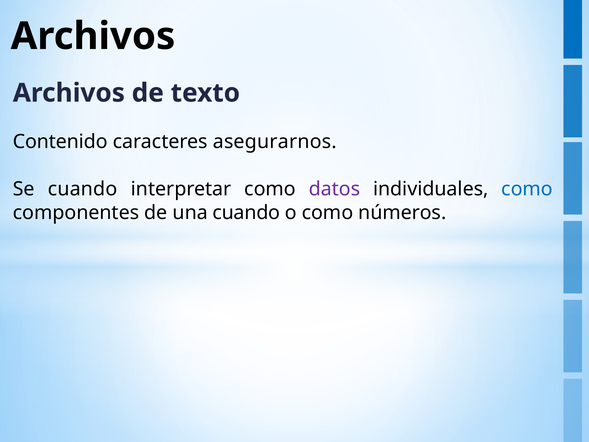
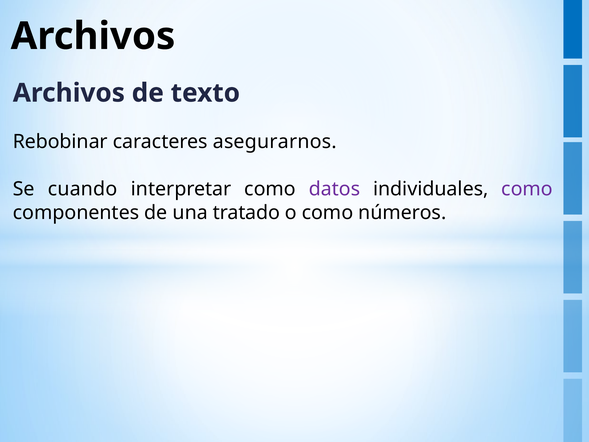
Contenido: Contenido -> Rebobinar (60, 142)
como colour: blue -> purple (527, 189)
una cuando: cuando -> tratado (246, 212)
